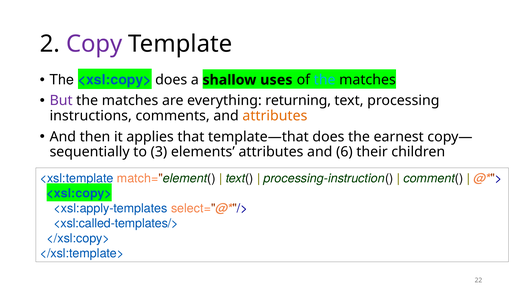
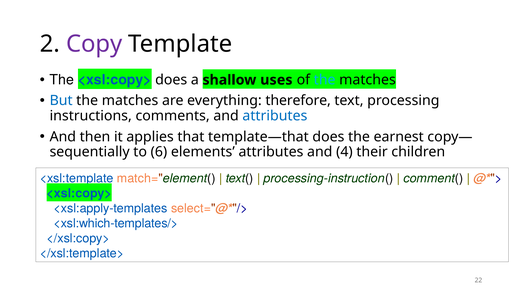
But colour: purple -> blue (61, 101)
returning: returning -> therefore (298, 101)
attributes colour: orange -> blue (275, 116)
3: 3 -> 6 (159, 152)
6: 6 -> 4 (344, 152)
<xsl:called-templates/>: <xsl:called-templates/> -> <xsl:which-templates/> (116, 223)
